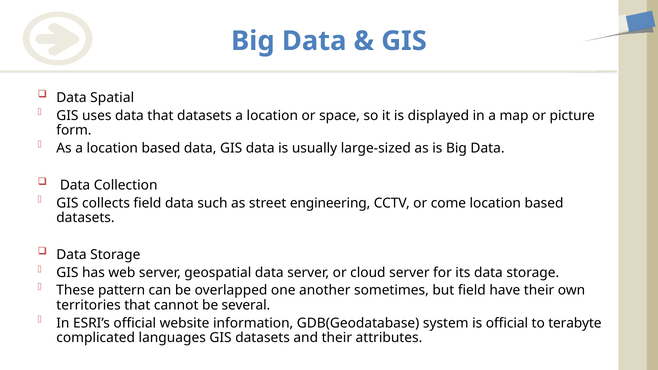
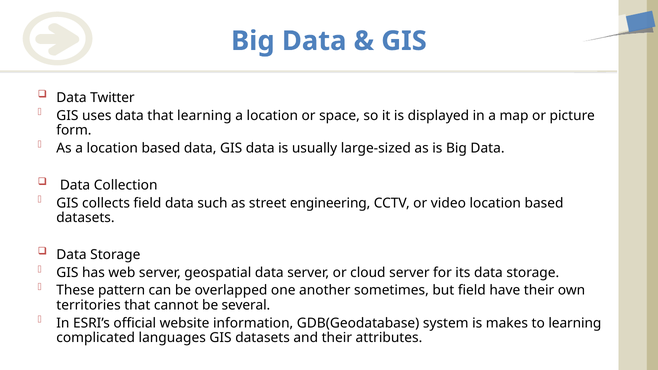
Spatial: Spatial -> Twitter (112, 98)
that datasets: datasets -> learning (204, 116)
come: come -> video (448, 203)
is official: official -> makes (507, 323)
to terabyte: terabyte -> learning (575, 323)
